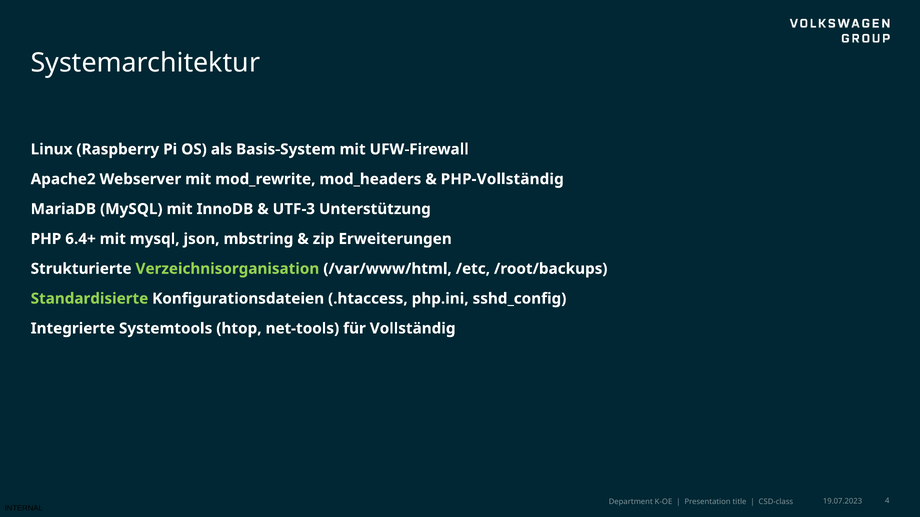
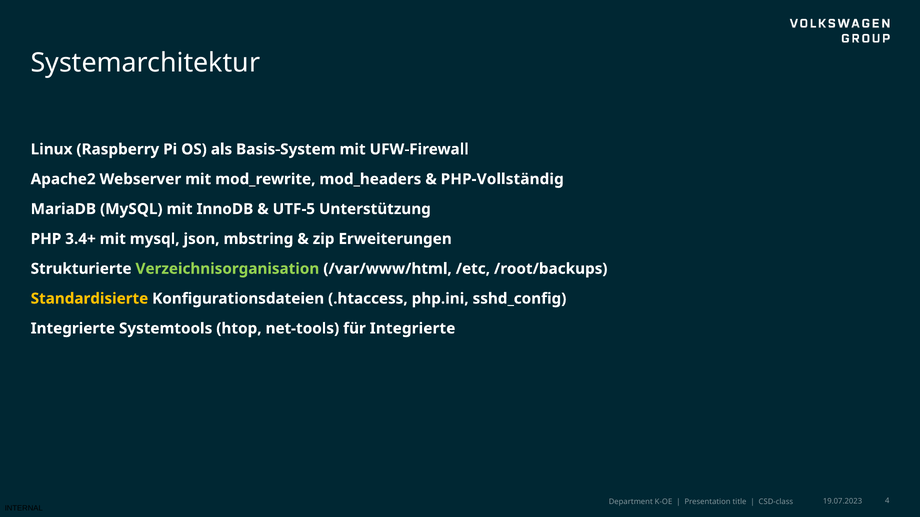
UTF-3: UTF-3 -> UTF-5 (294, 209)
6.4+: 6.4+ -> 3.4+ (81, 239)
Standardisierte colour: light green -> yellow (89, 299)
für Vollständig: Vollständig -> Integrierte (413, 329)
